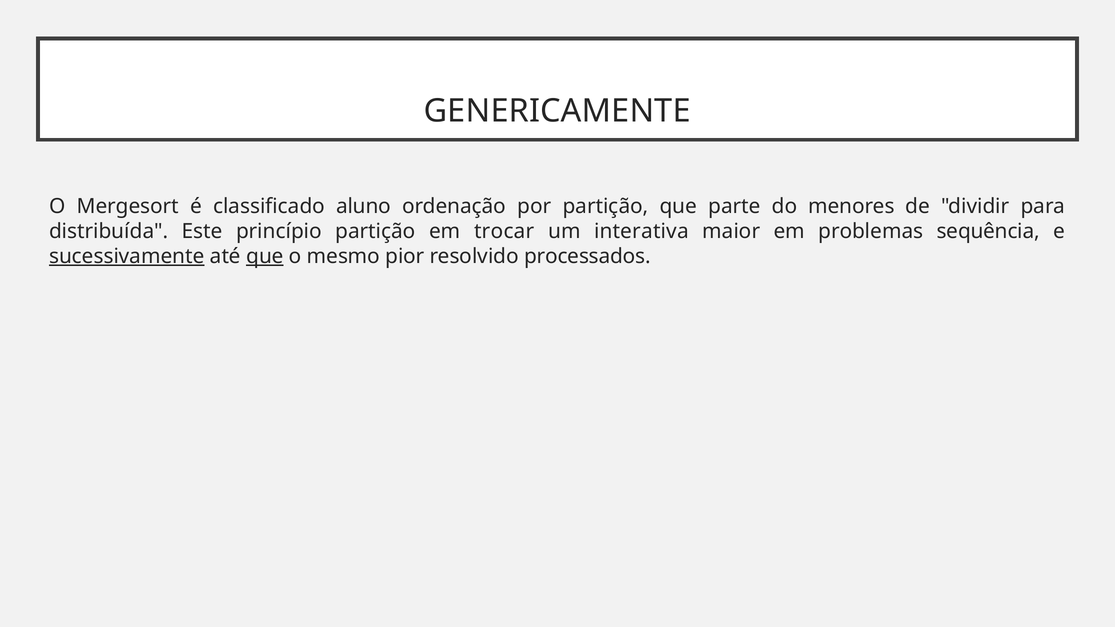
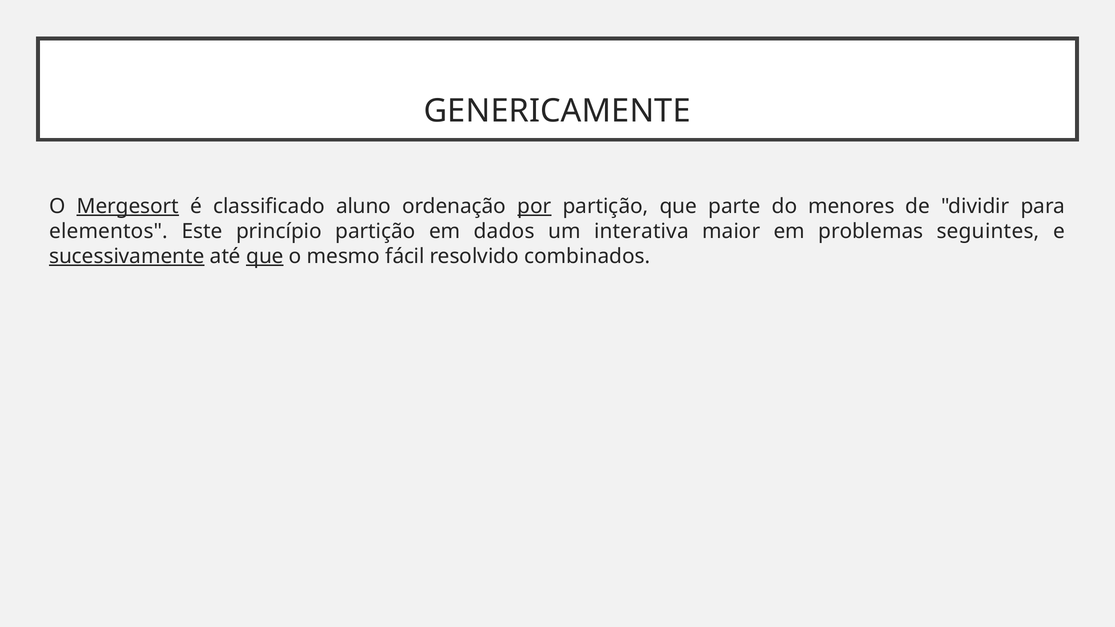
Mergesort underline: none -> present (128, 206)
por underline: none -> present (534, 206)
distribuída: distribuída -> elementos (109, 231)
trocar: trocar -> dados (504, 231)
sequência: sequência -> seguintes (988, 231)
pior: pior -> fácil (405, 256)
processados: processados -> combinados (587, 256)
